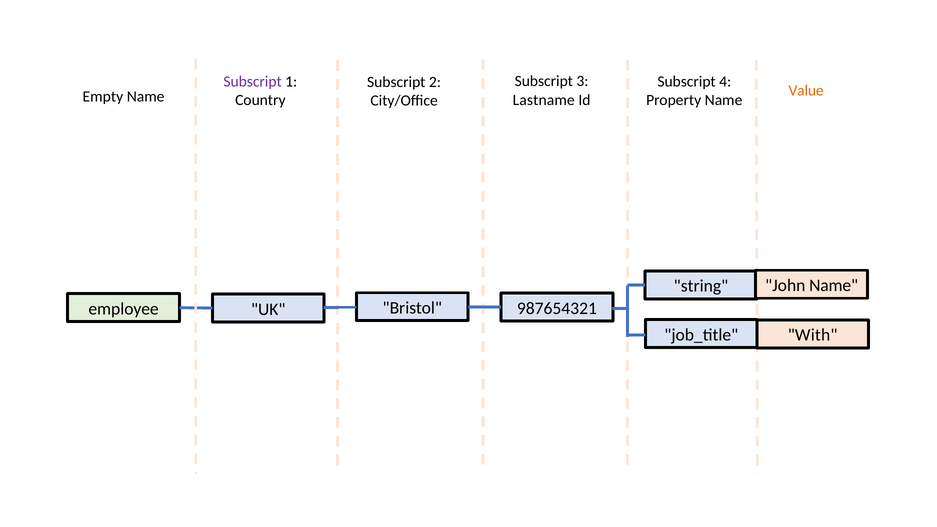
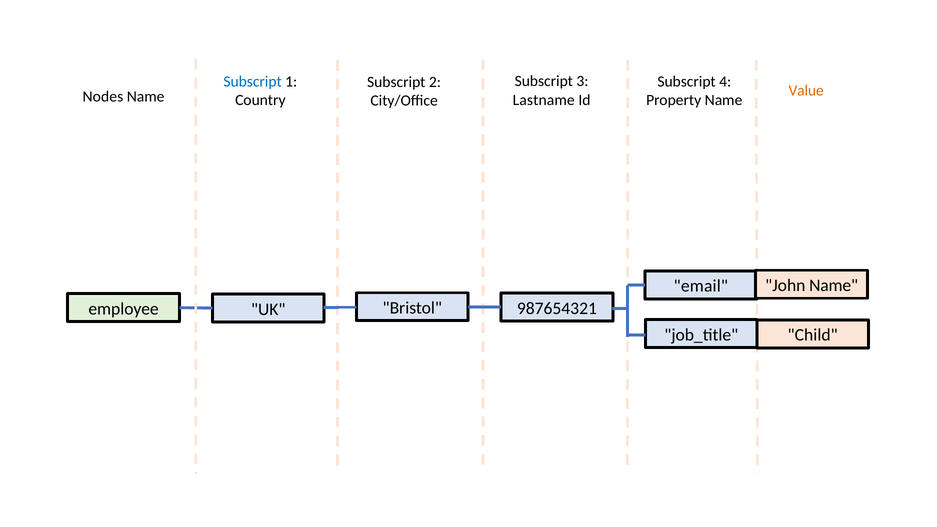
Subscript colour: purple -> blue (253, 82)
Empty: Empty -> Nodes (103, 97)
string: string -> email (701, 286)
With: With -> Child (813, 335)
